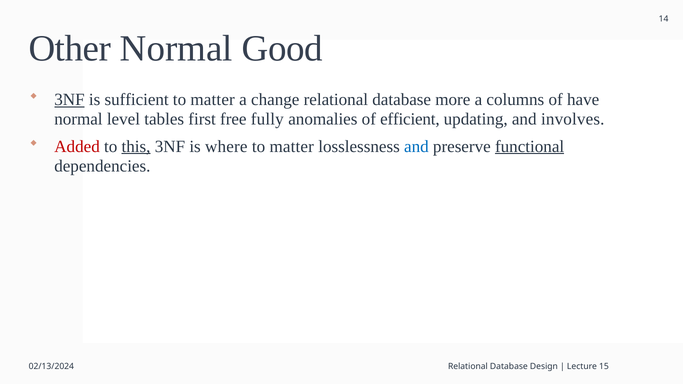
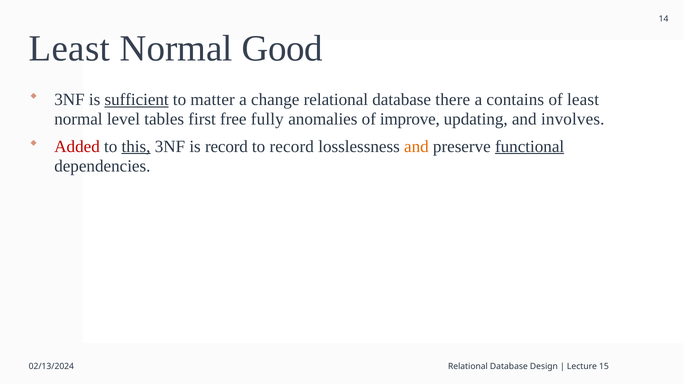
Other: Other -> Least (70, 49)
3NF underline: present -> none (69, 99)
sufficient underline: none -> present (137, 99)
more: more -> there (453, 99)
columns: columns -> contains (515, 99)
of have: have -> least (583, 99)
efficient: efficient -> improve (410, 119)
is where: where -> record (226, 146)
matter: matter -> record (292, 146)
and colour: blue -> orange (416, 146)
